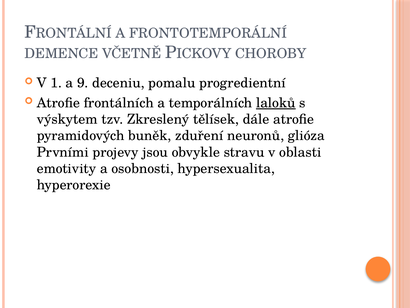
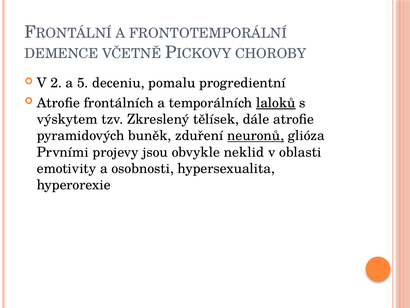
1: 1 -> 2 (56, 83)
9: 9 -> 5 (83, 83)
neuronů underline: none -> present (256, 136)
stravu: stravu -> neklid (244, 152)
